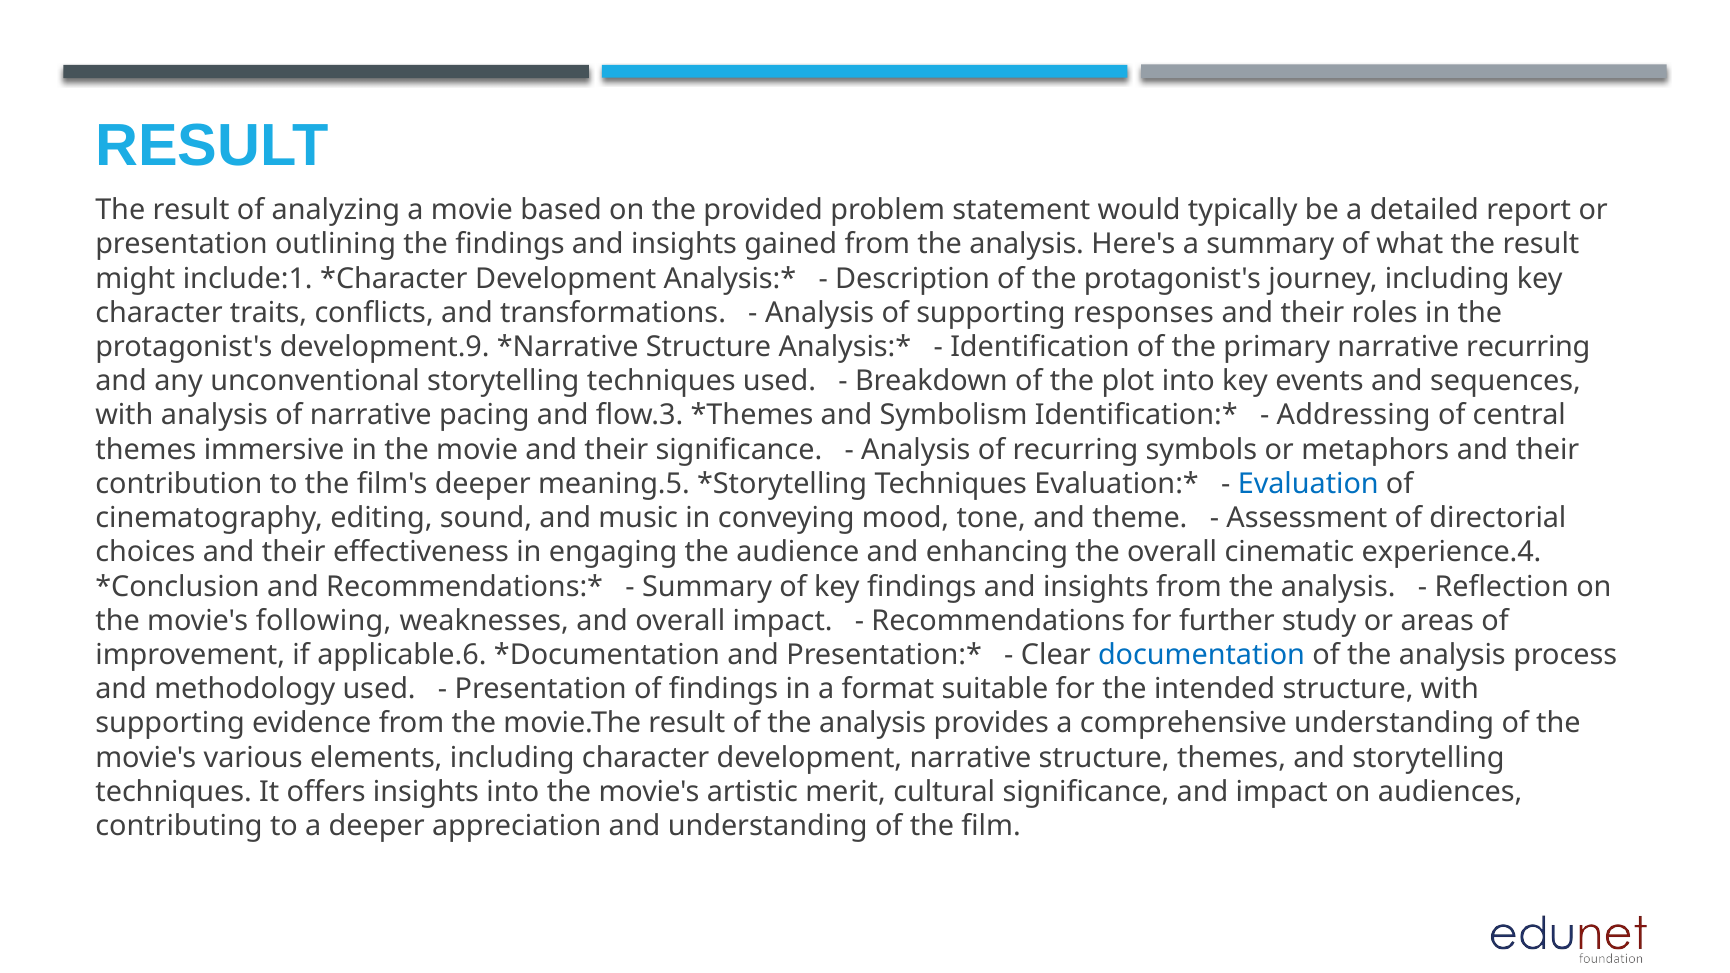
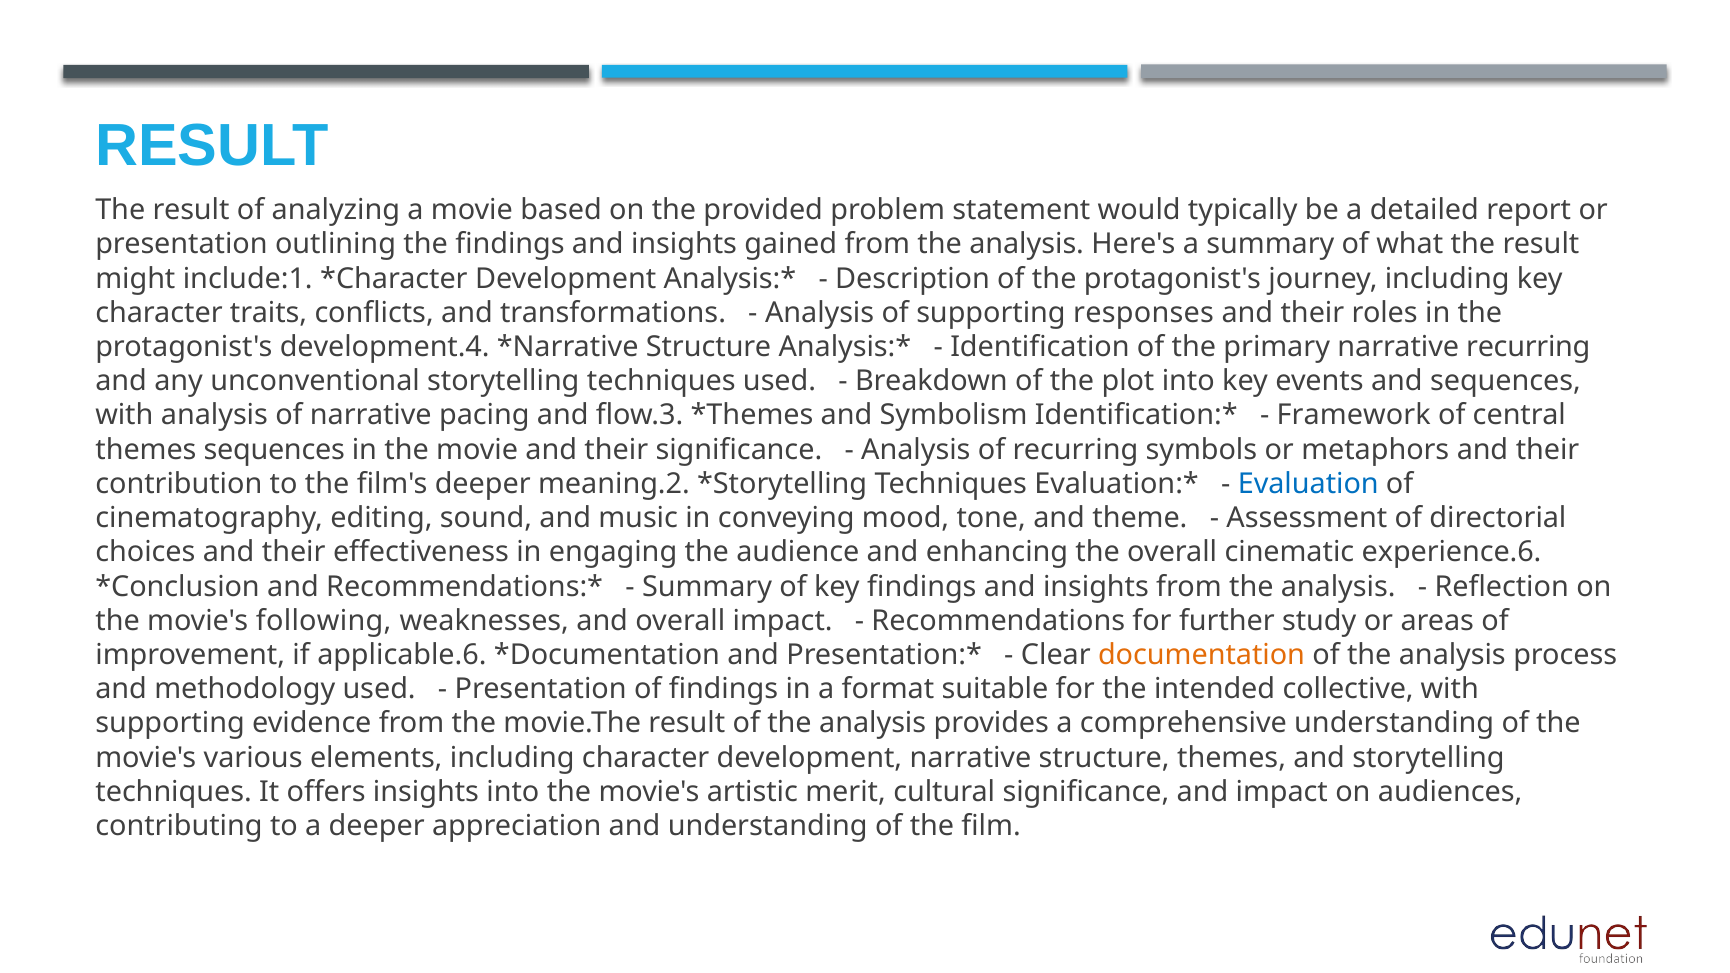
development.9: development.9 -> development.4 (385, 347)
Addressing: Addressing -> Framework (1354, 415)
themes immersive: immersive -> sequences (274, 450)
meaning.5: meaning.5 -> meaning.2 (614, 484)
experience.4: experience.4 -> experience.6 (1452, 552)
documentation colour: blue -> orange (1202, 655)
intended structure: structure -> collective (1348, 689)
